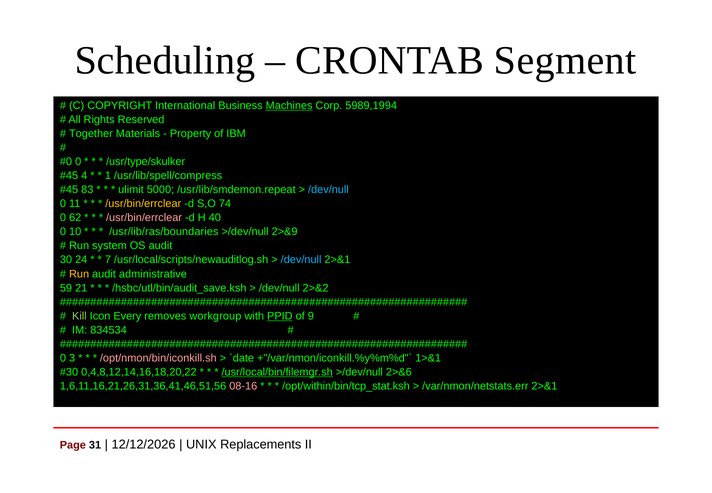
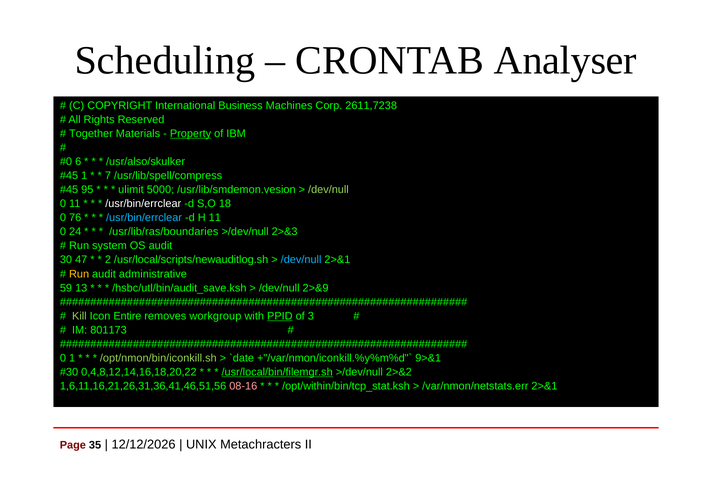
Segment: Segment -> Analyser (565, 61)
Machines underline: present -> none (289, 106)
5989,1994: 5989,1994 -> 2611,7238 (371, 106)
Property underline: none -> present (191, 134)
0: 0 -> 6 (78, 162)
/usr/type/skulker: /usr/type/skulker -> /usr/also/skulker (146, 162)
4: 4 -> 1 (84, 176)
1: 1 -> 7 (108, 176)
83: 83 -> 95 (87, 190)
/usr/lib/smdemon.repeat: /usr/lib/smdemon.repeat -> /usr/lib/smdemon.vesion (236, 190)
/dev/null colour: light blue -> light green (328, 190)
/usr/bin/errclear colour: yellow -> white (143, 204)
74: 74 -> 18 (225, 204)
62: 62 -> 76 (75, 218)
/usr/bin/errclear colour: pink -> light blue (144, 218)
H 40: 40 -> 11 (215, 218)
10: 10 -> 24 (75, 232)
2>&9: 2>&9 -> 2>&3 (285, 232)
24: 24 -> 47 (81, 260)
7: 7 -> 2 (108, 260)
21: 21 -> 13 (81, 288)
2>&2: 2>&2 -> 2>&9 (316, 288)
Every: Every -> Entire (127, 316)
9: 9 -> 3 (311, 316)
834534: 834534 -> 801173 (109, 330)
0 3: 3 -> 1 (72, 358)
/opt/nmon/bin/iconkill.sh colour: pink -> light green (158, 358)
1>&1: 1>&1 -> 9>&1 (428, 358)
2>&6: 2>&6 -> 2>&2 (399, 372)
31: 31 -> 35 (95, 445)
Replacements: Replacements -> Metachracters (261, 445)
